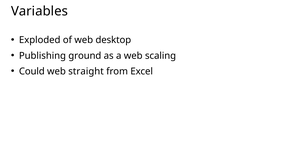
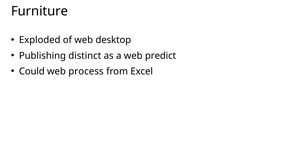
Variables: Variables -> Furniture (40, 11)
ground: ground -> distinct (85, 55)
scaling: scaling -> predict (161, 55)
straight: straight -> process (86, 71)
